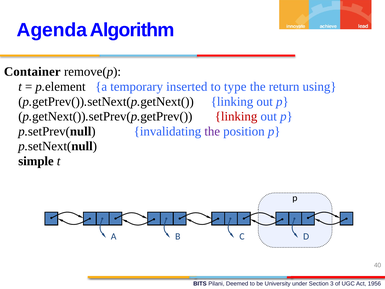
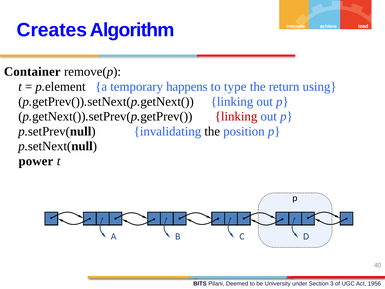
Agenda: Agenda -> Creates (52, 30)
inserted: inserted -> happens (187, 87)
the colour: purple -> black (212, 131)
simple: simple -> power (36, 161)
